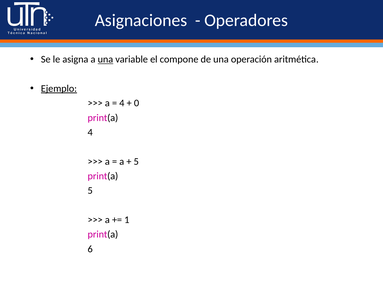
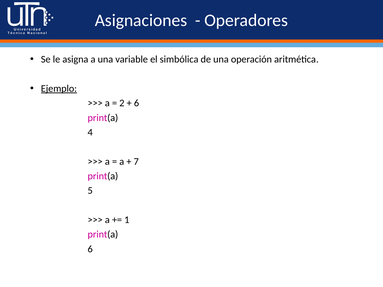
una underline: present -> none (105, 59)
compone: compone -> simbólica (179, 59)
4: 4 -> 2 (122, 103)
0: 0 -> 6 (137, 103)
5: 5 -> 7 (136, 162)
